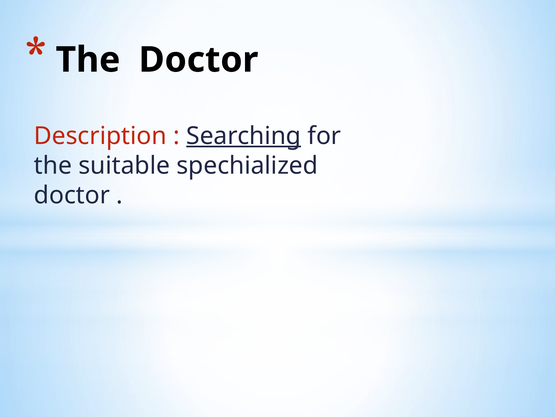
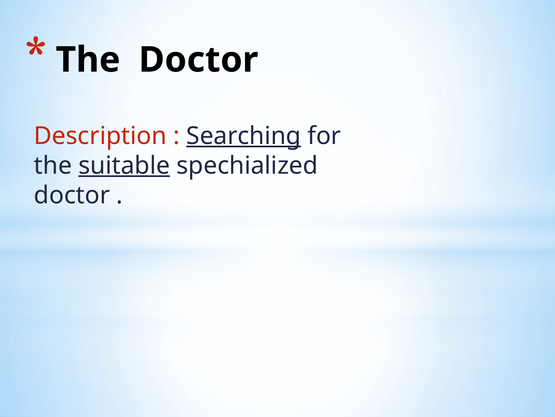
suitable underline: none -> present (124, 165)
